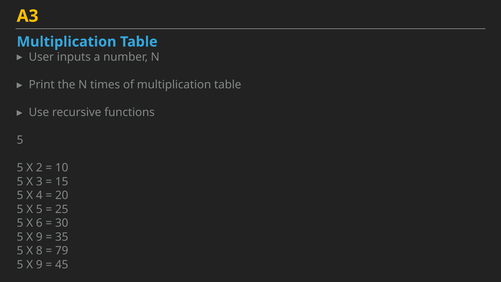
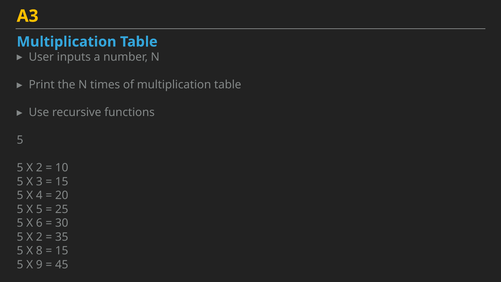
9: 9 -> 2 (39, 237)
79: 79 -> 15 (62, 251)
